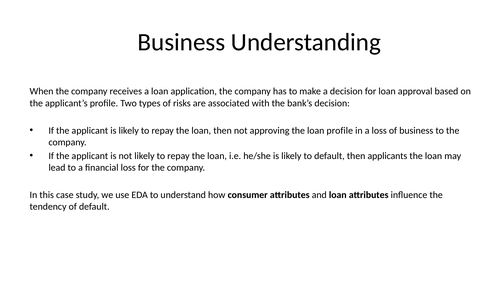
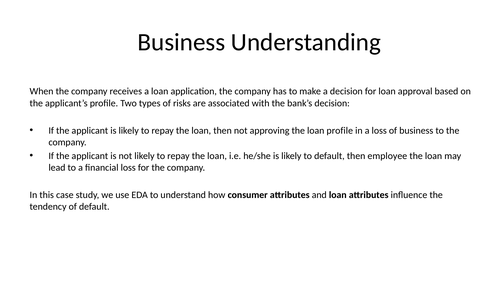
applicants: applicants -> employee (387, 156)
